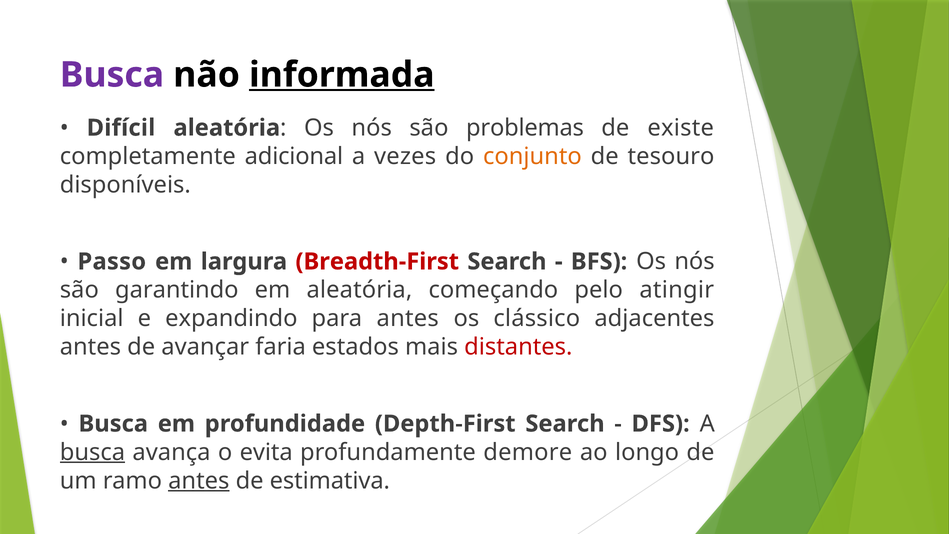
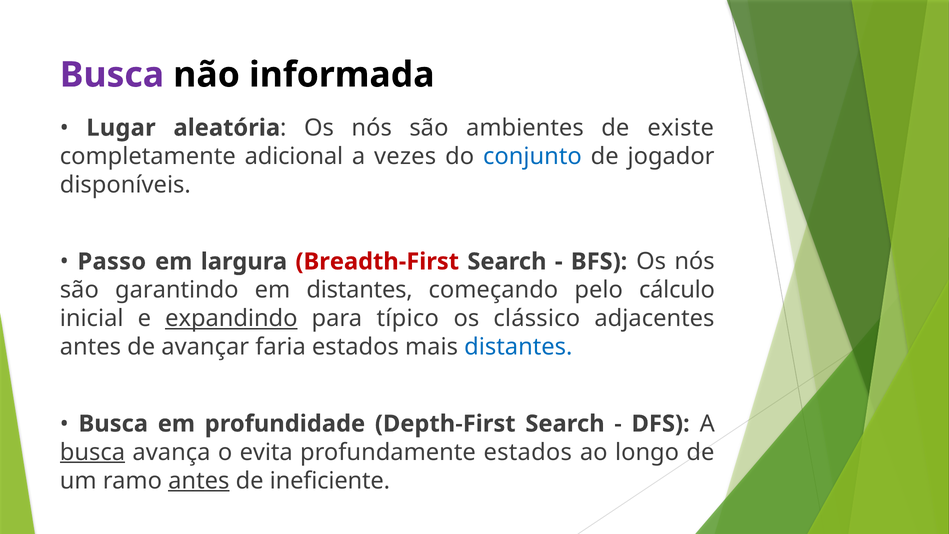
informada underline: present -> none (342, 75)
Difícil: Difícil -> Lugar (121, 128)
problemas: problemas -> ambientes (525, 128)
conjunto colour: orange -> blue (532, 156)
tesouro: tesouro -> jogador (671, 156)
em aleatória: aleatória -> distantes (360, 290)
atingir: atingir -> cálculo (677, 290)
expandindo underline: none -> present (231, 318)
para antes: antes -> típico (408, 318)
distantes colour: red -> blue (518, 347)
profundamente demore: demore -> estados (528, 452)
estimativa: estimativa -> ineficiente (330, 481)
